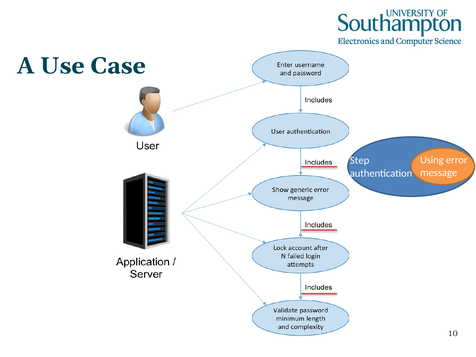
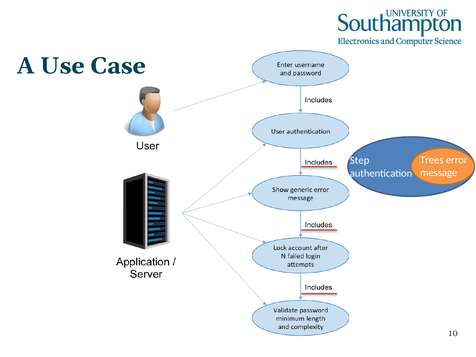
Using: Using -> Trees (432, 160)
